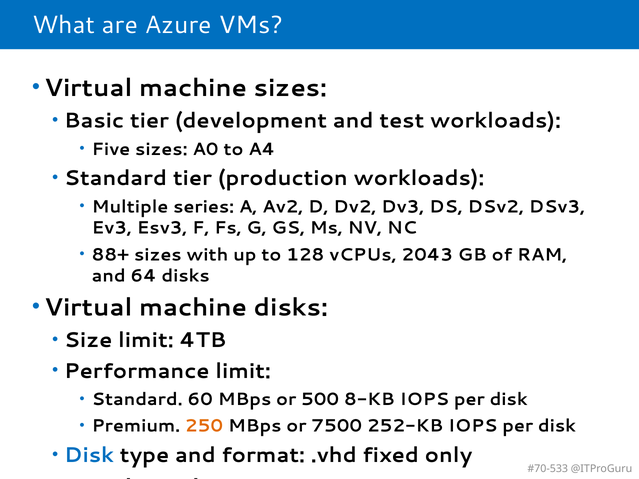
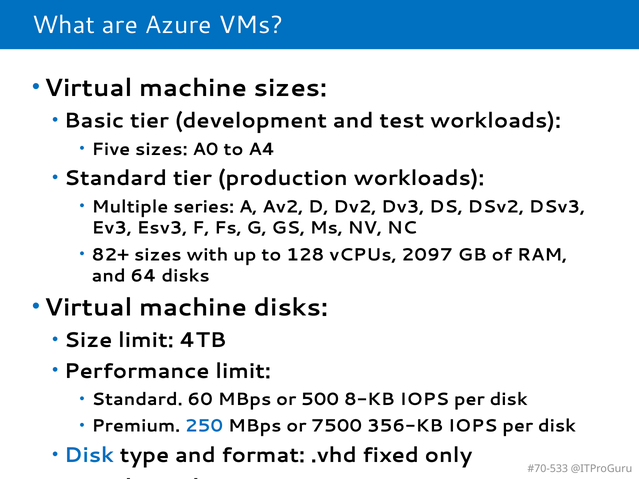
88+: 88+ -> 82+ (110, 255)
2043: 2043 -> 2097 (427, 255)
250 colour: orange -> blue (204, 426)
252-KB: 252-KB -> 356-KB (405, 426)
